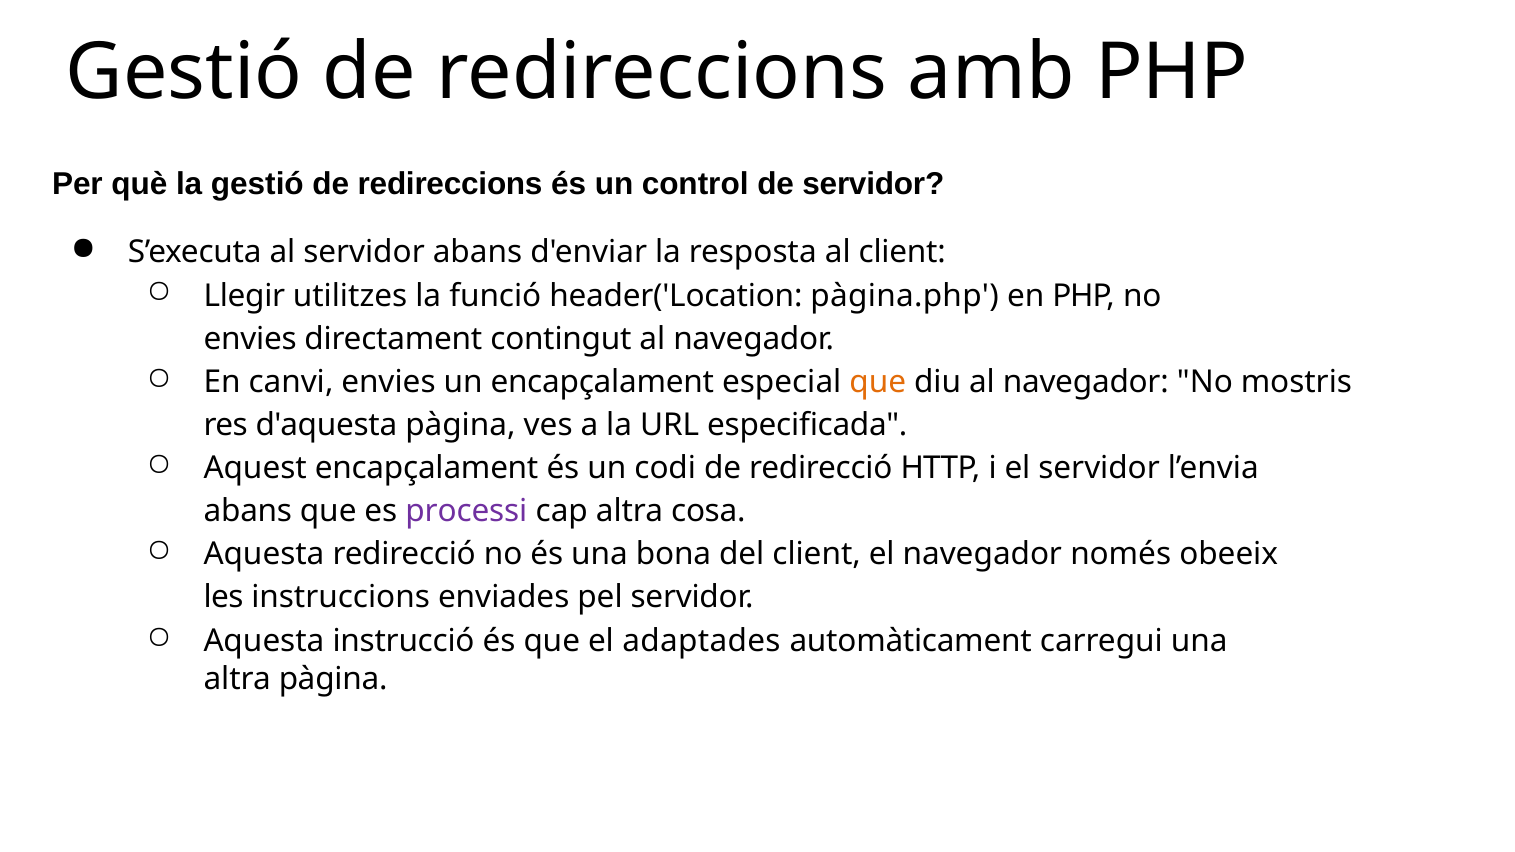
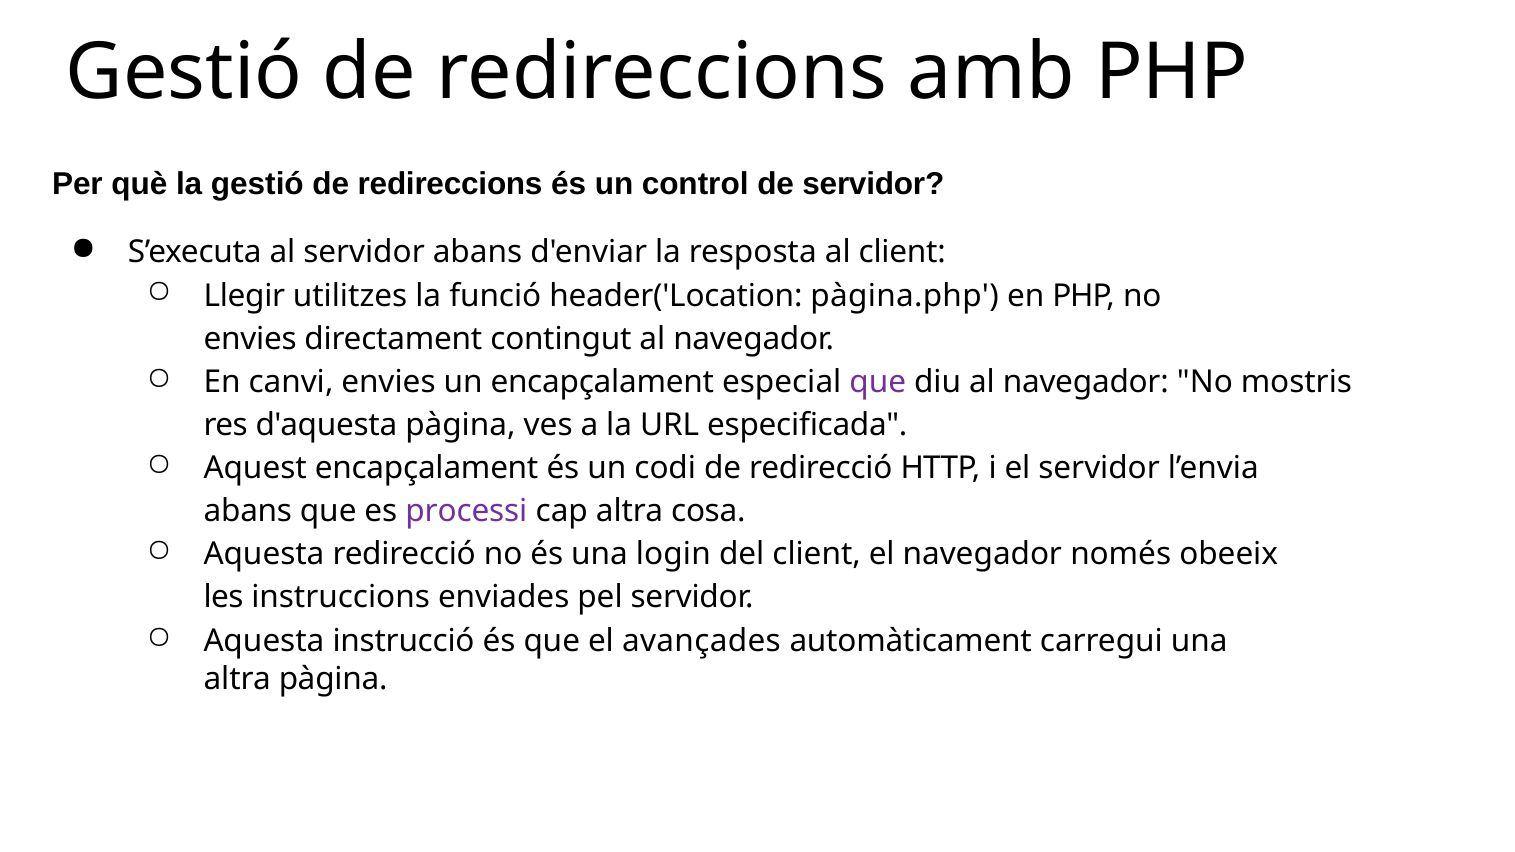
que colour: orange -> purple (878, 382)
bona: bona -> login (673, 554)
adaptades: adaptades -> avançades (701, 641)
